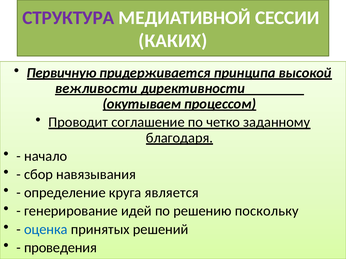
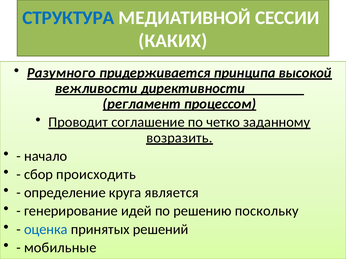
СТРУКТУРА colour: purple -> blue (68, 18)
Первичную: Первичную -> Разумного (61, 73)
окутываем: окутываем -> регламент (142, 104)
благодаря: благодаря -> возразить (179, 138)
навязывания: навязывания -> происходить (96, 175)
проведения: проведения -> мобильные (60, 248)
